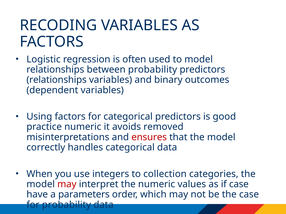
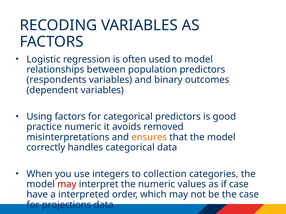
between probability: probability -> population (153, 70)
relationships: relationships -> respondents (56, 80)
ensures colour: red -> orange (149, 137)
parameters: parameters -> interpreted (84, 195)
for probability: probability -> projections (67, 205)
